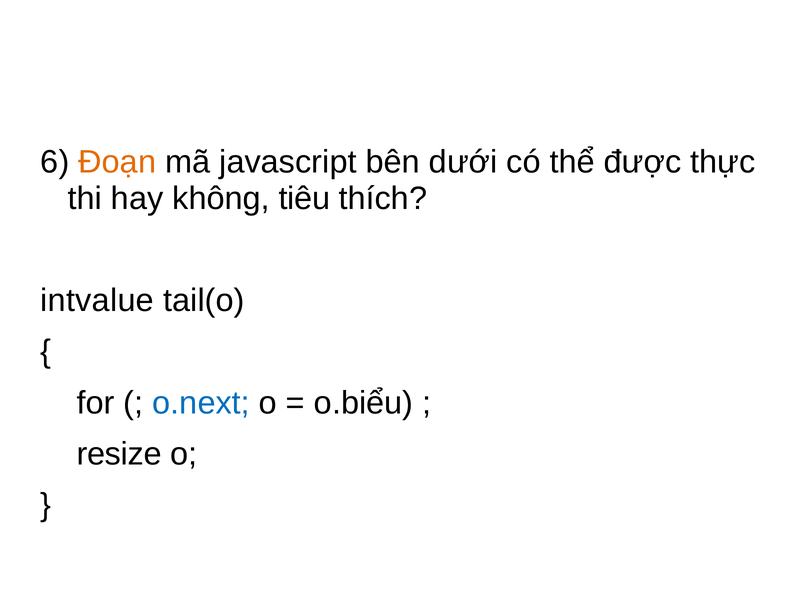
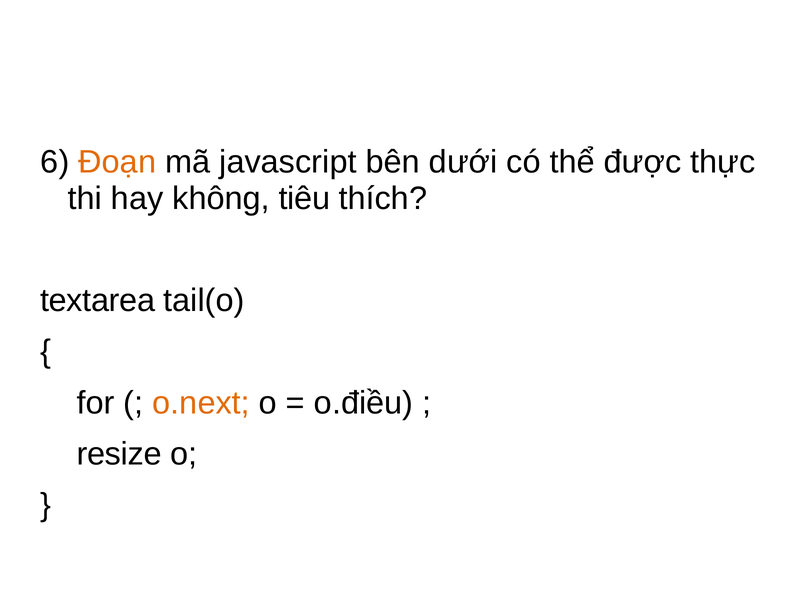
intvalue: intvalue -> textarea (98, 301)
o.next colour: blue -> orange (201, 403)
o.biểu: o.biểu -> o.điều (364, 403)
